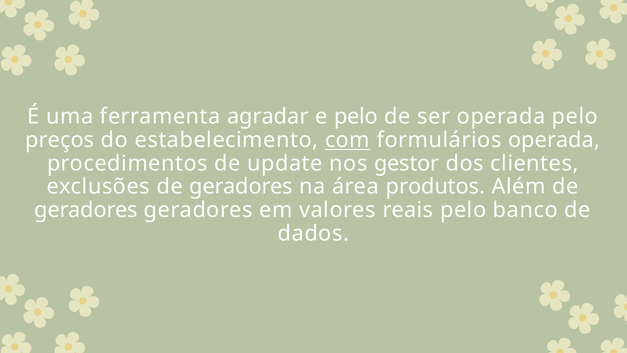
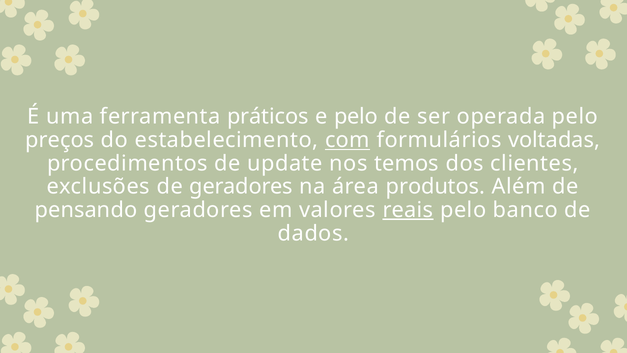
agradar: agradar -> práticos (268, 117)
formulários operada: operada -> voltadas (554, 140)
gestor: gestor -> temos (406, 163)
geradores: geradores -> pensando (86, 210)
reais underline: none -> present (408, 210)
